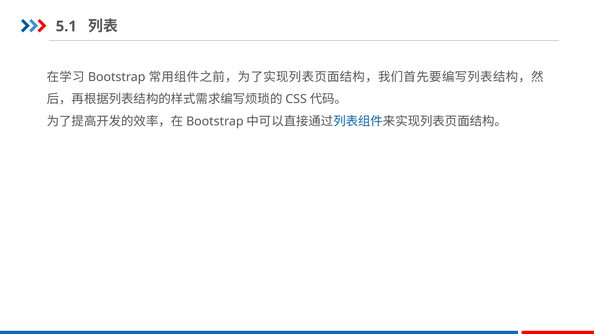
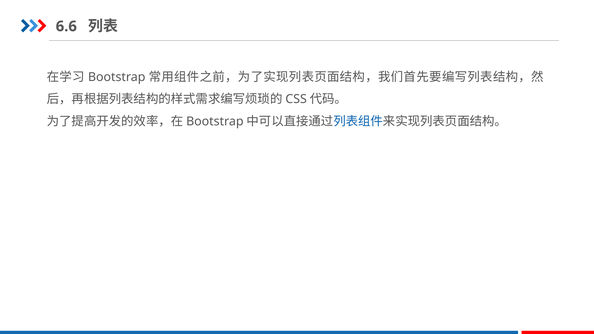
5.1: 5.1 -> 6.6 (66, 26)
